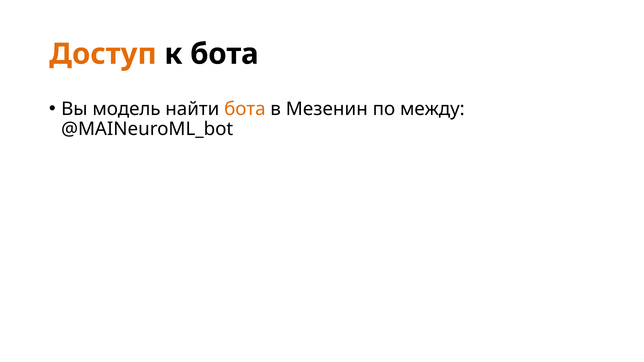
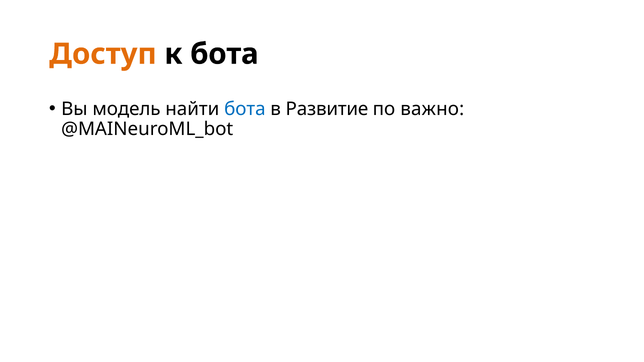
бота colour: orange -> blue (245, 109)
Мезенин: Мезенин -> Развитие (327, 109)
между: между -> важно (432, 109)
